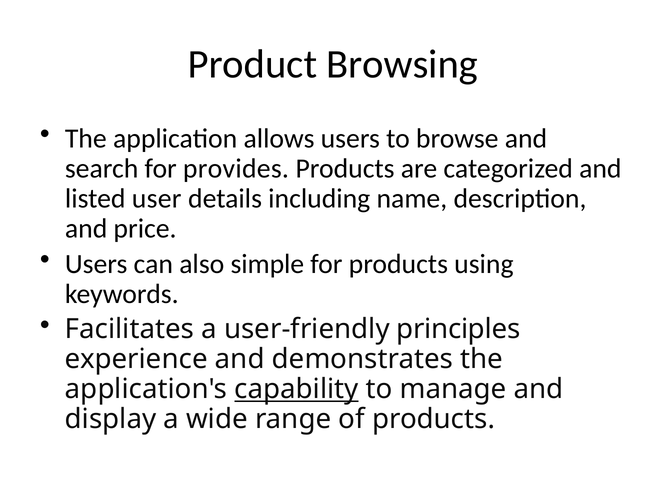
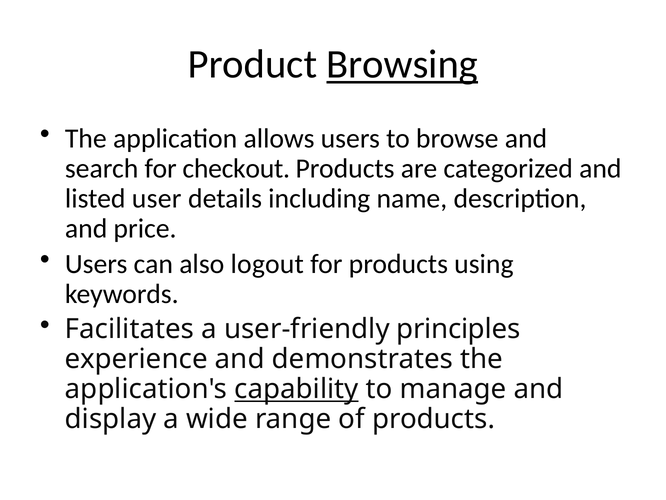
Browsing underline: none -> present (402, 64)
provides: provides -> checkout (236, 168)
simple: simple -> logout (267, 264)
